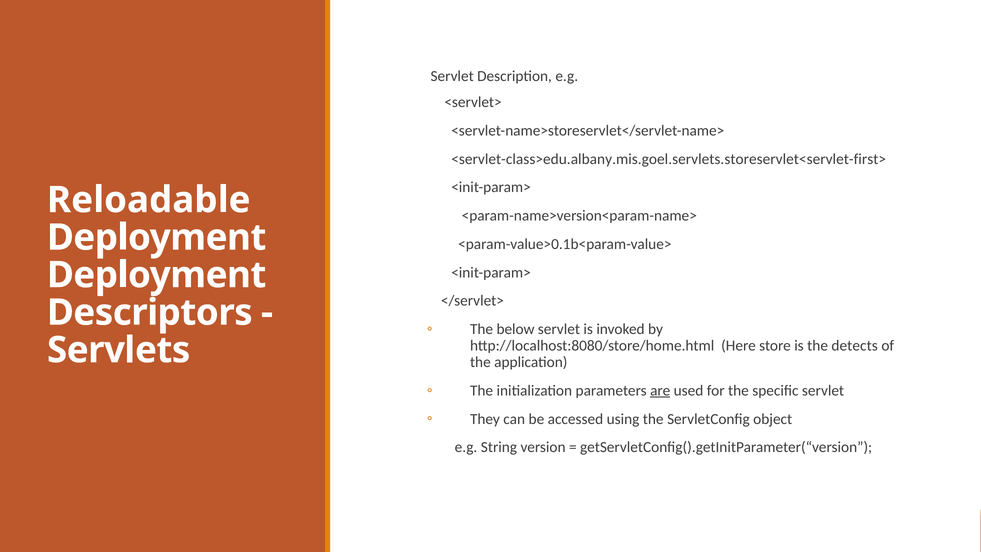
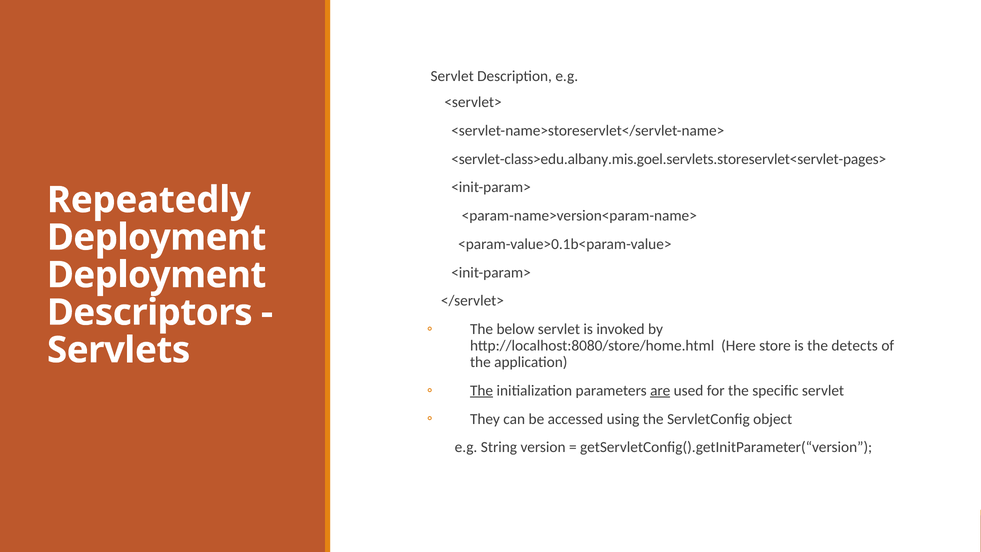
<servlet-class>edu.albany.mis.goel.servlets.storeservlet<servlet-first>: <servlet-class>edu.albany.mis.goel.servlets.storeservlet<servlet-first> -> <servlet-class>edu.albany.mis.goel.servlets.storeservlet<servlet-pages> (669, 159)
Reloadable: Reloadable -> Repeatedly (149, 200)
The underline: none -> present (482, 390)
